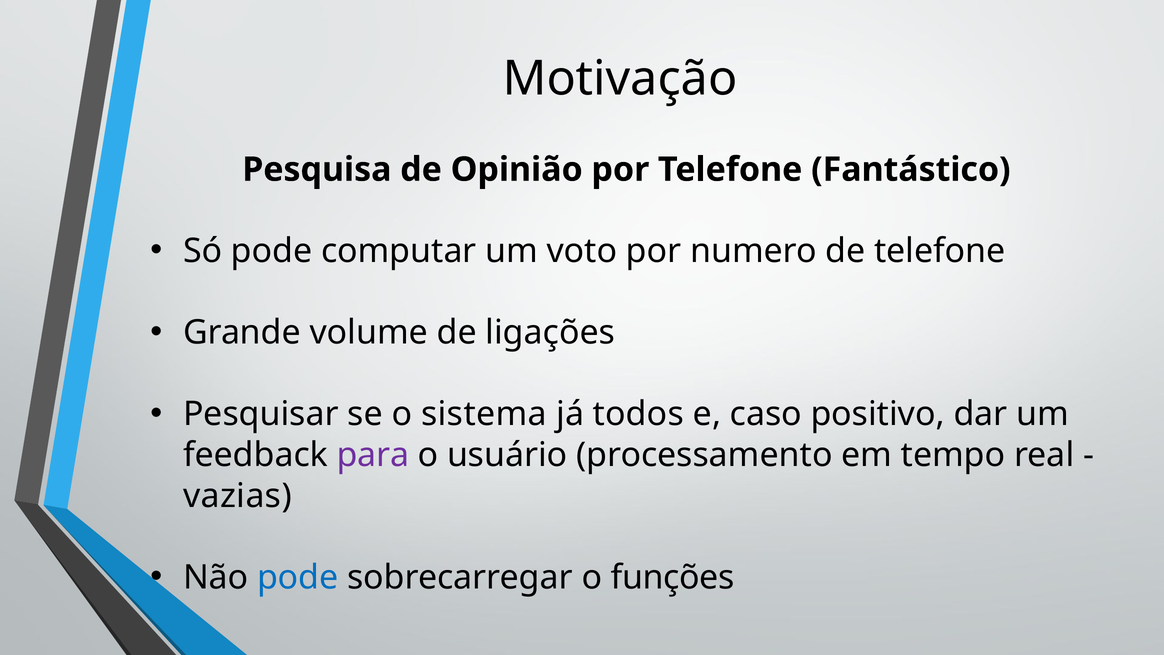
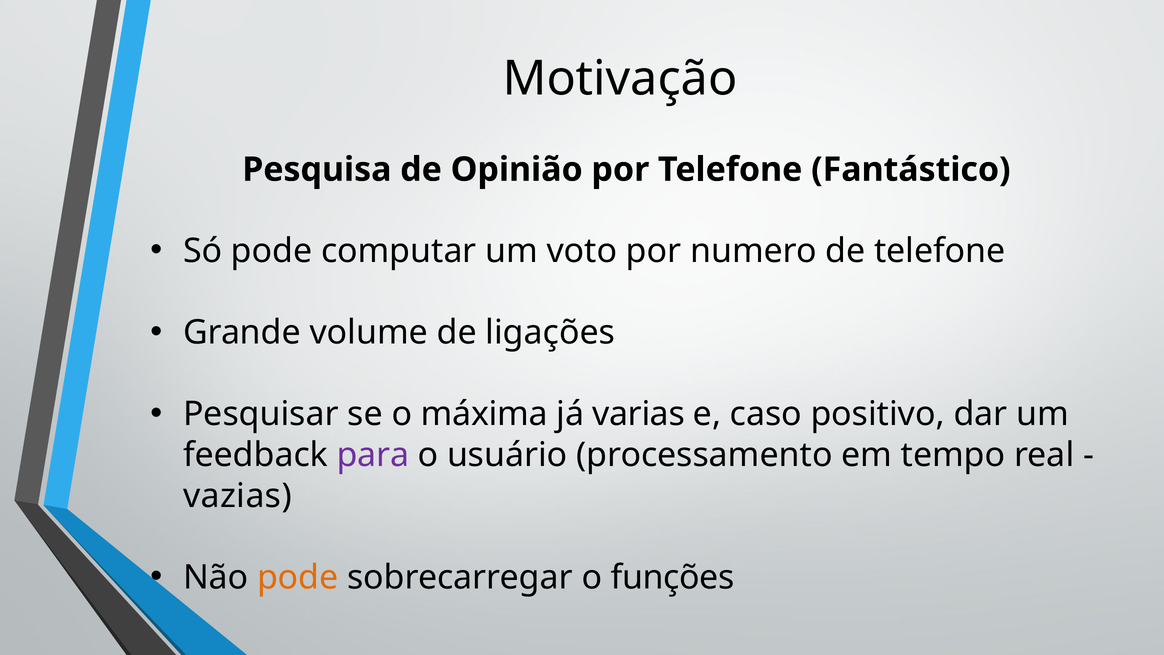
sistema: sistema -> máxima (484, 414)
todos: todos -> varias (639, 414)
pode colour: blue -> orange (298, 577)
